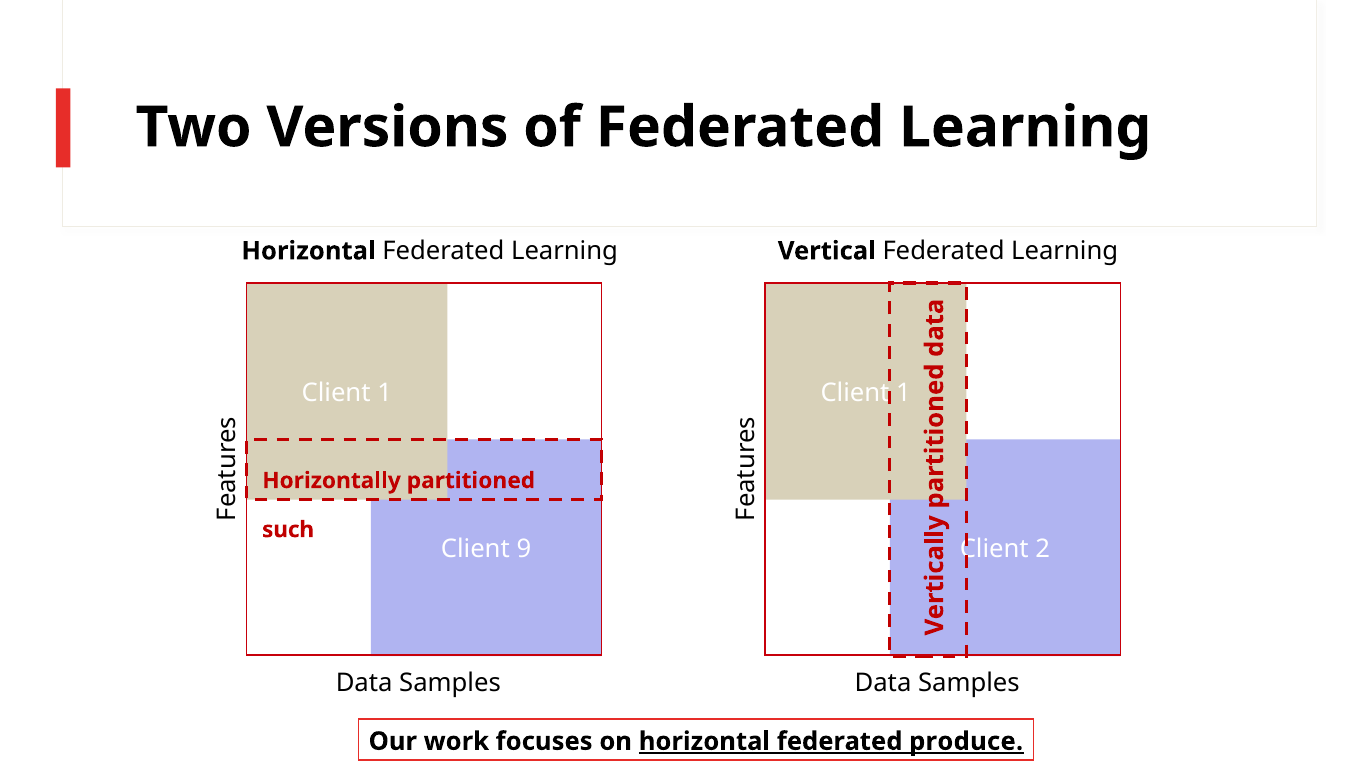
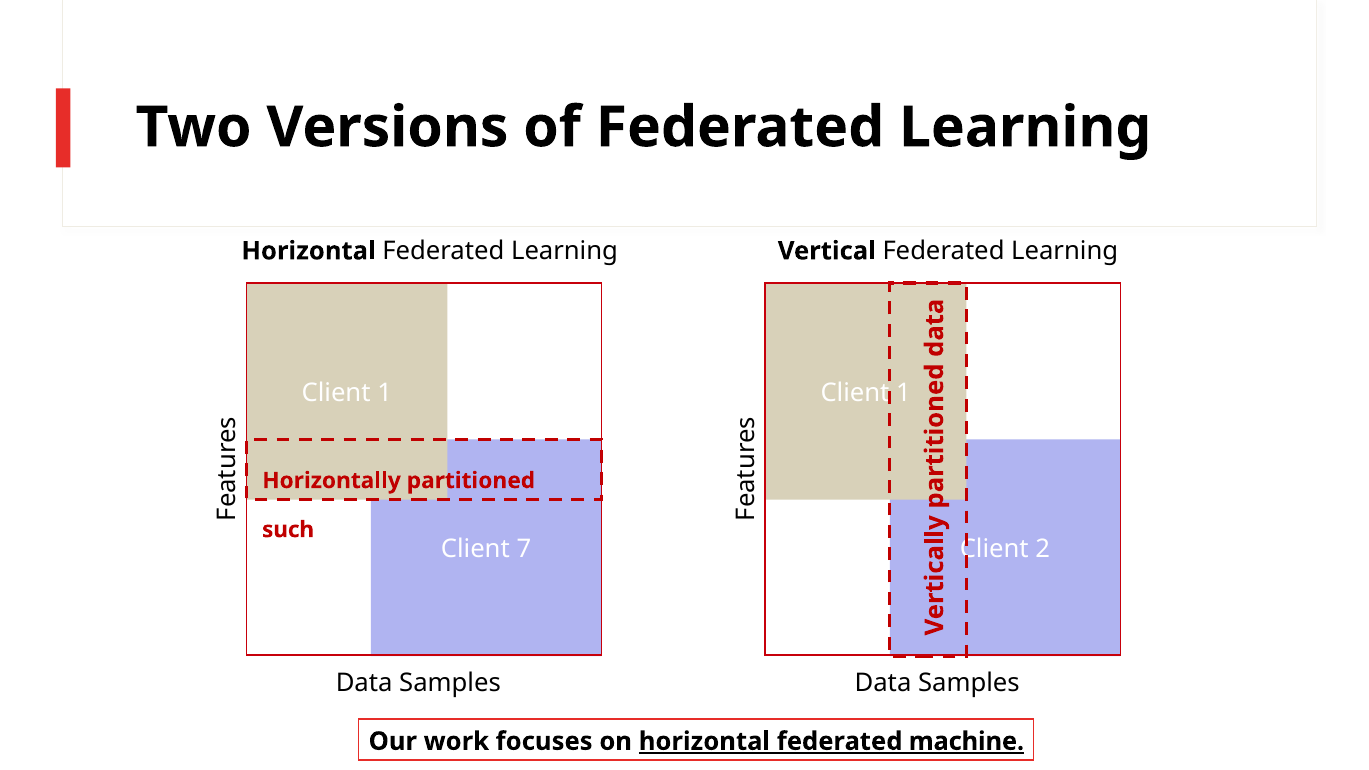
9: 9 -> 7 (524, 550)
produce: produce -> machine (966, 741)
